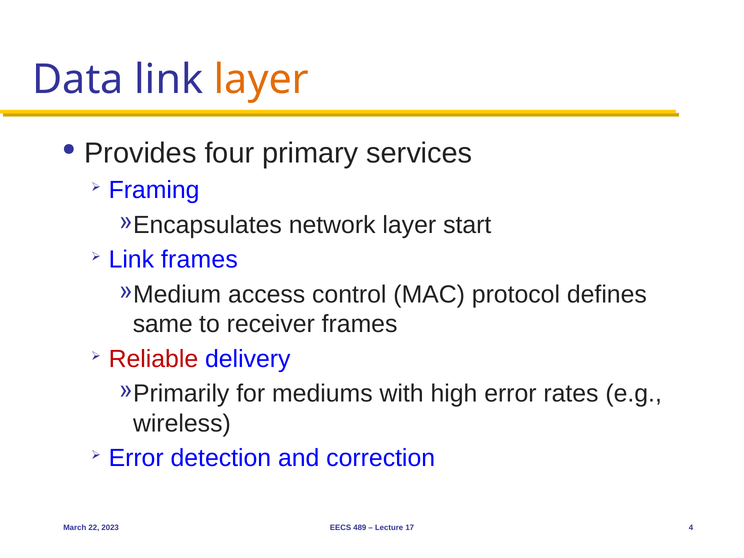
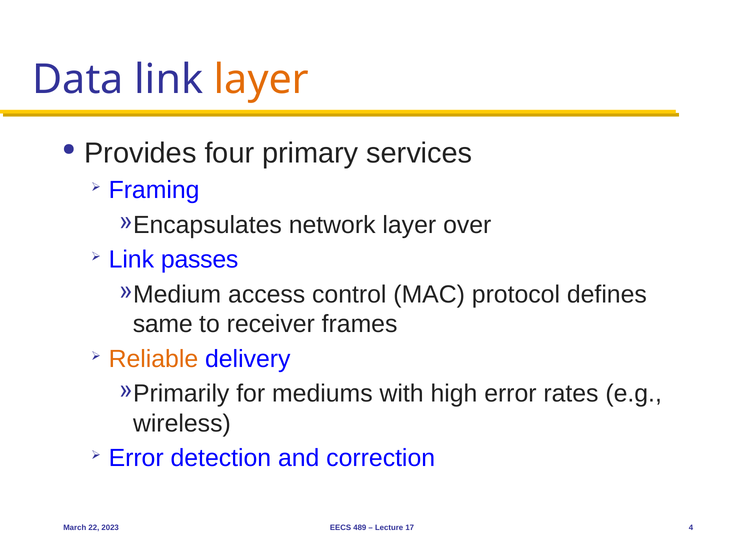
start: start -> over (467, 225)
Link frames: frames -> passes (200, 260)
Reliable colour: red -> orange (153, 359)
